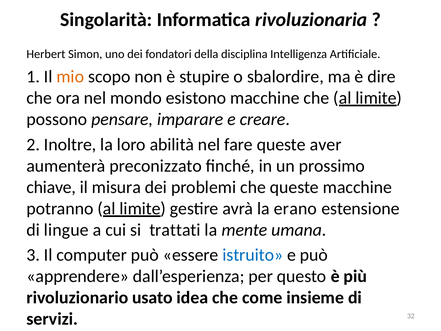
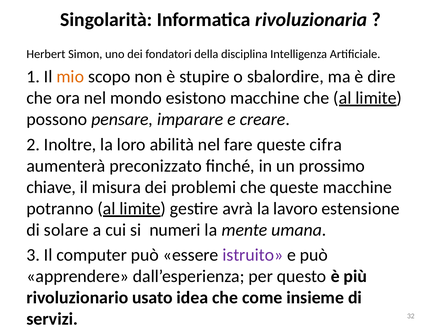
aver: aver -> cifra (326, 144)
erano: erano -> lavoro (296, 208)
lingue: lingue -> solare (66, 230)
trattati: trattati -> numeri (175, 230)
istruito colour: blue -> purple (253, 255)
